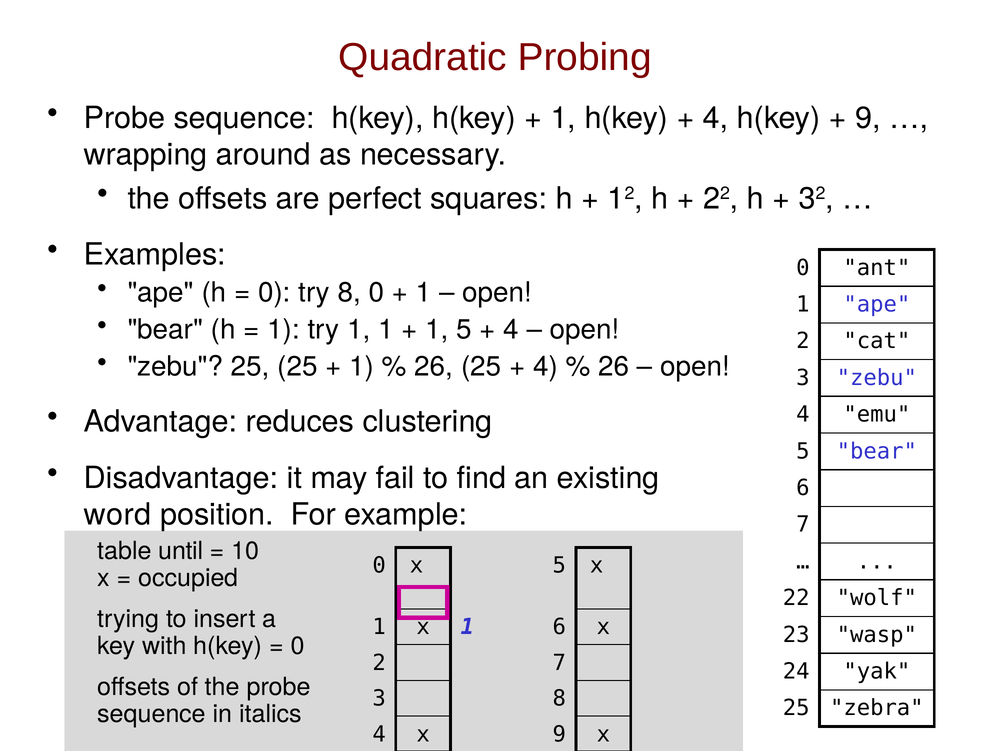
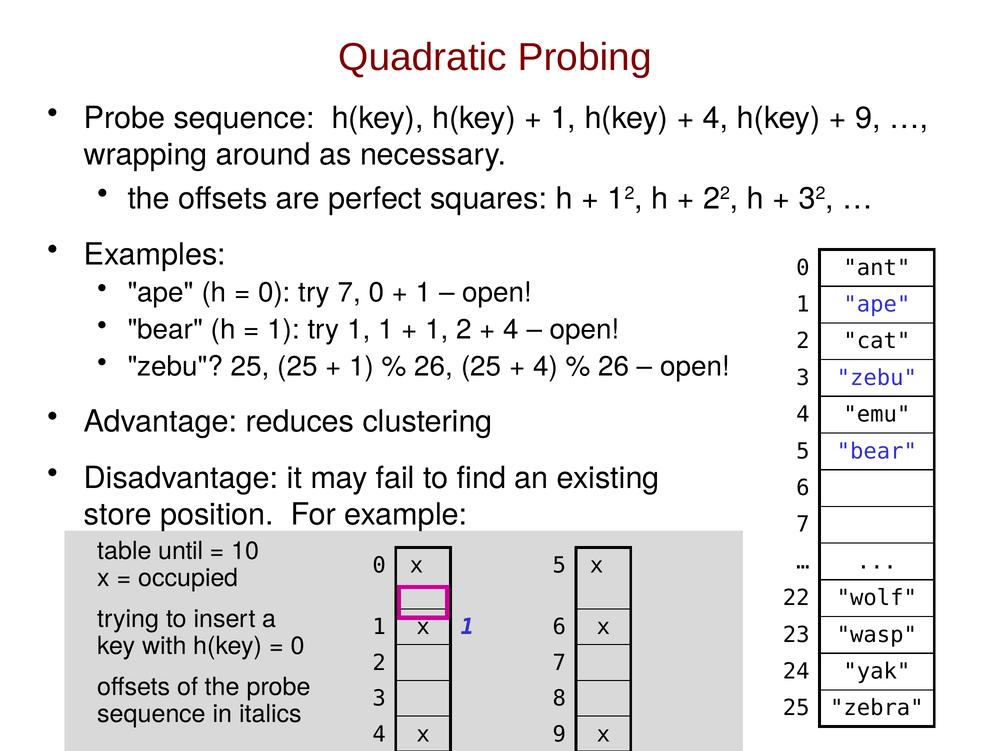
try 8: 8 -> 7 (349, 293)
5: 5 -> 2 (464, 330)
word: word -> store (118, 515)
